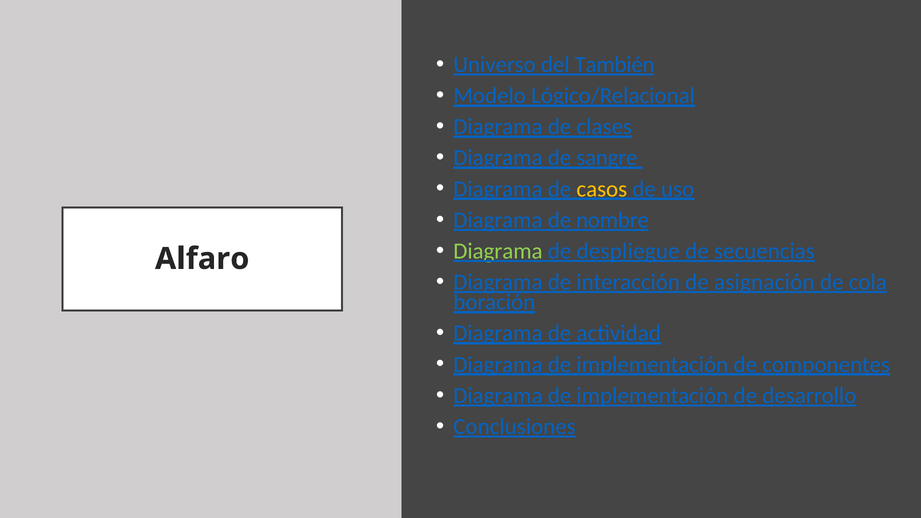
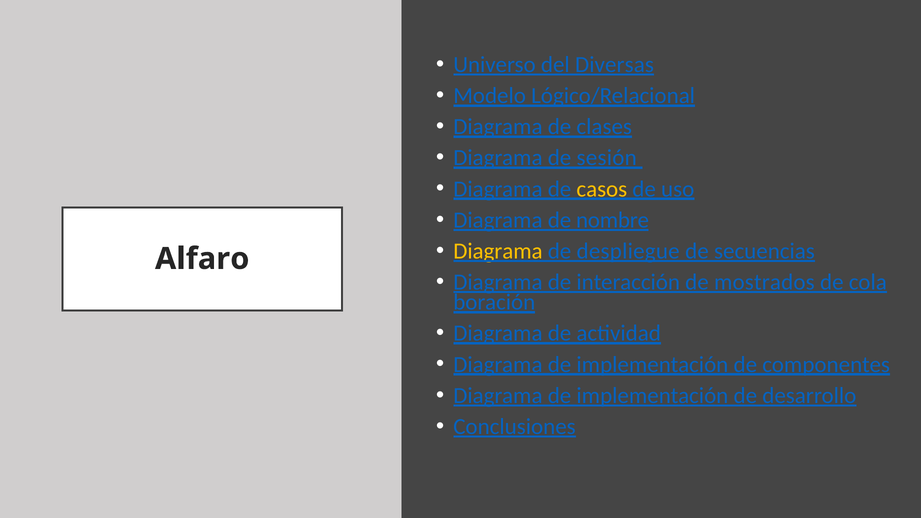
También: También -> Diversas (614, 65)
sangre: sangre -> sesión (607, 158)
Diagrama colour: light green -> yellow (498, 251)
asignación: asignación -> mostrados (764, 282)
